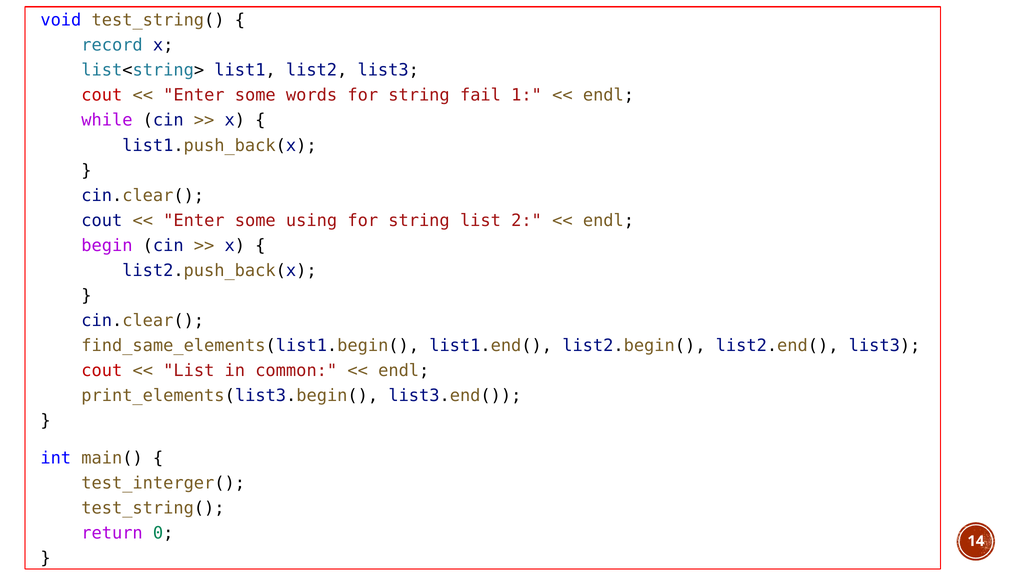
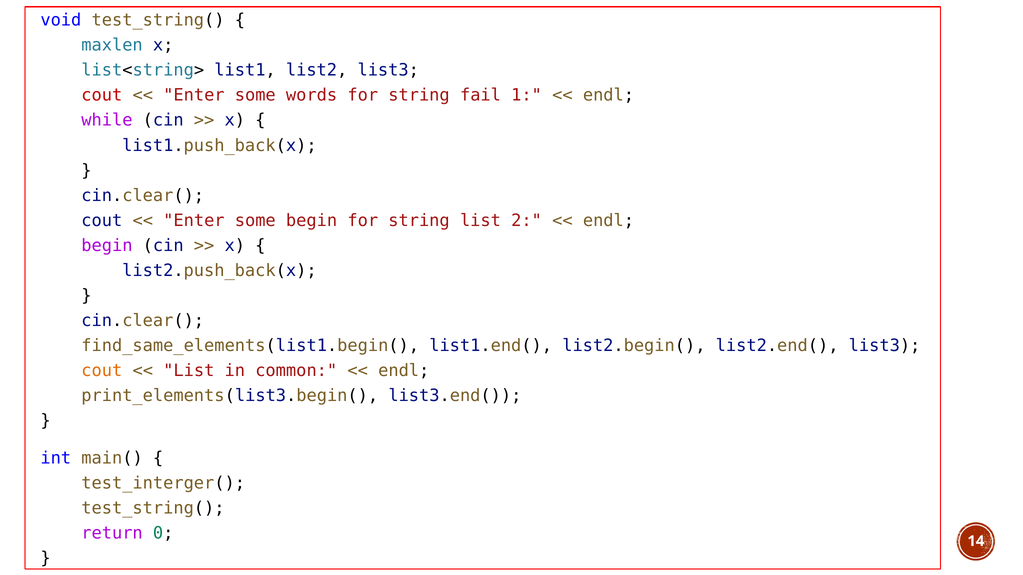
record: record -> maxlen (112, 45)
some using: using -> begin (312, 221)
cout colour: red -> orange (102, 371)
